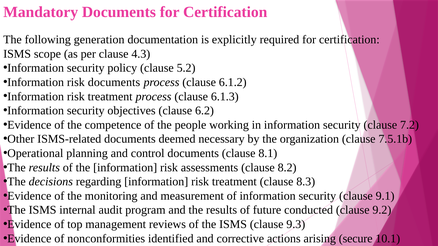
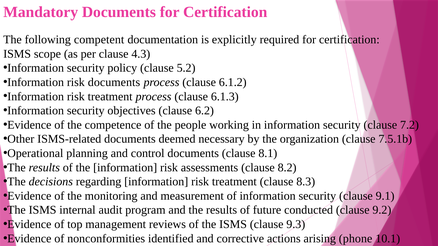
generation: generation -> competent (99, 40)
secure: secure -> phone (356, 239)
